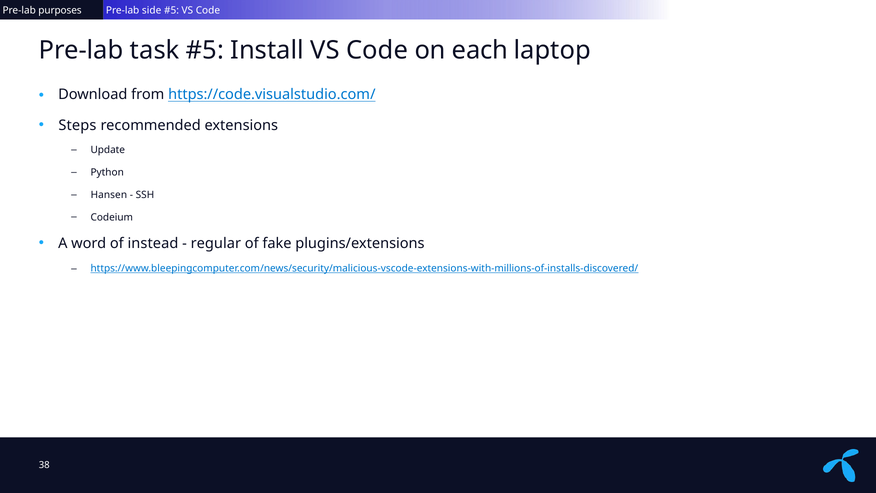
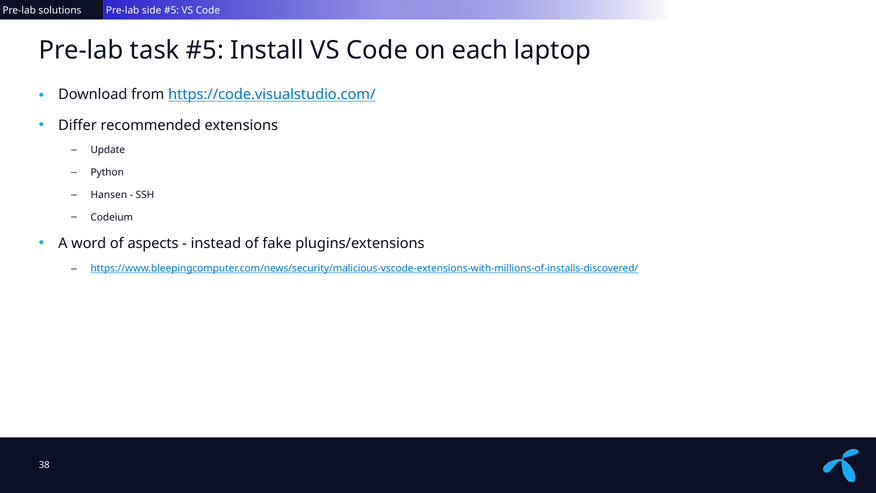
purposes: purposes -> solutions (60, 10)
Steps: Steps -> Differ (77, 125)
instead: instead -> aspects (153, 243)
regular: regular -> instead (216, 243)
